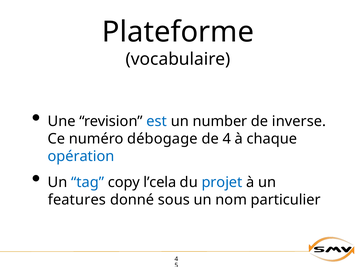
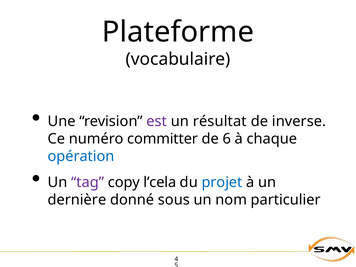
est colour: blue -> purple (157, 121)
number: number -> résultat (220, 121)
débogage: débogage -> committer (163, 139)
de 4: 4 -> 6 (227, 139)
tag colour: blue -> purple (88, 182)
features: features -> dernière (77, 200)
